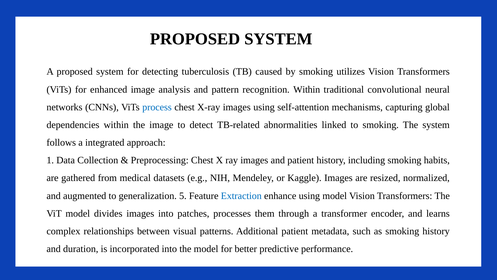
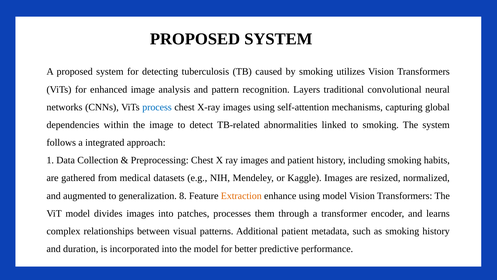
recognition Within: Within -> Layers (307, 89)
5: 5 -> 8 (183, 195)
Extraction colour: blue -> orange (241, 195)
